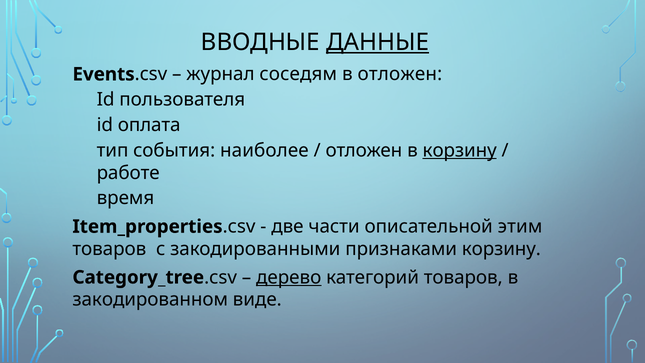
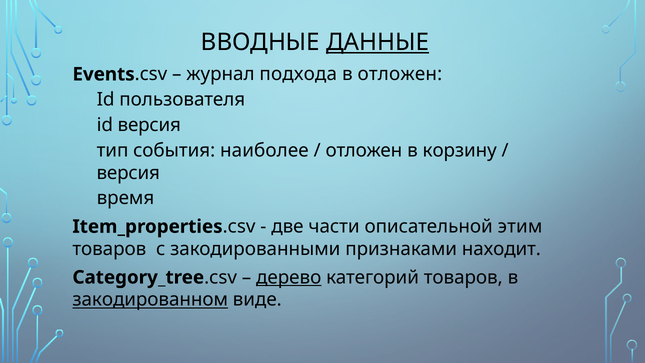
соседям: соседям -> подхода (298, 74)
id оплата: оплата -> версия (149, 125)
корзину underline: present -> none (460, 150)
работе: работе -> версия (128, 173)
признаками корзину: корзину -> находит (501, 249)
закодированном underline: none -> present (150, 300)
